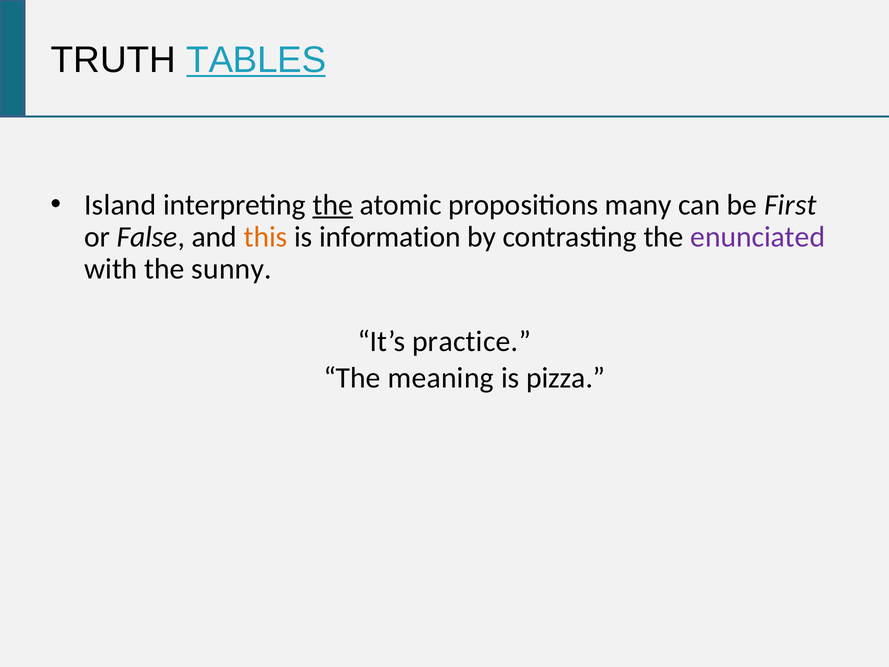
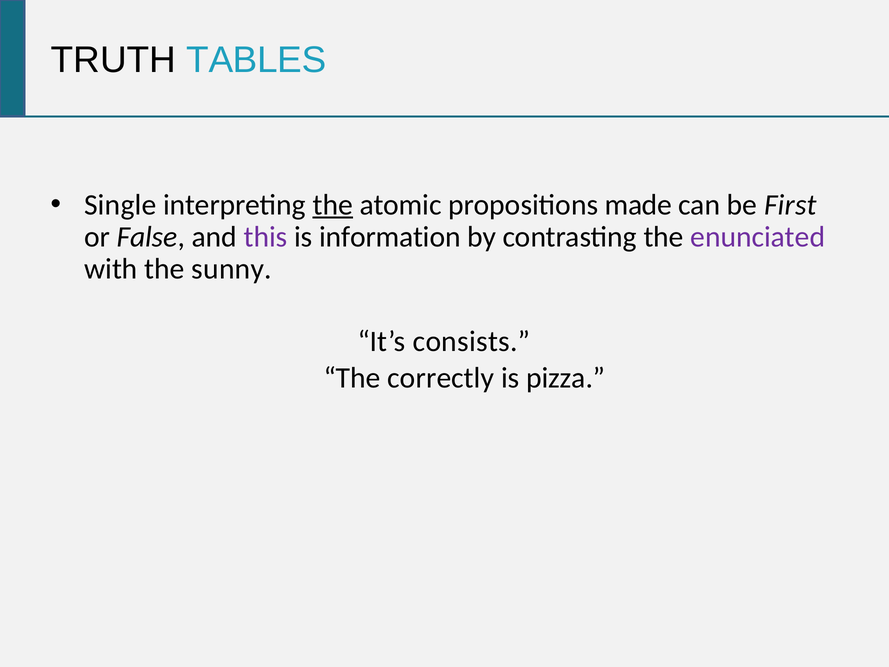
TABLES underline: present -> none (256, 60)
Island: Island -> Single (120, 205)
many: many -> made (638, 205)
this colour: orange -> purple (266, 237)
practice: practice -> consists (472, 342)
meaning: meaning -> correctly (441, 378)
